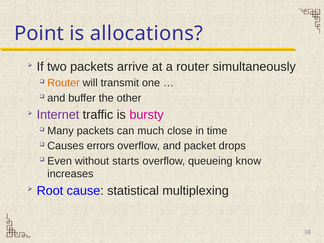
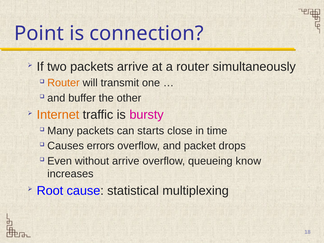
allocations: allocations -> connection (147, 34)
Internet colour: purple -> orange (58, 115)
much: much -> starts (151, 131)
without starts: starts -> arrive (126, 161)
